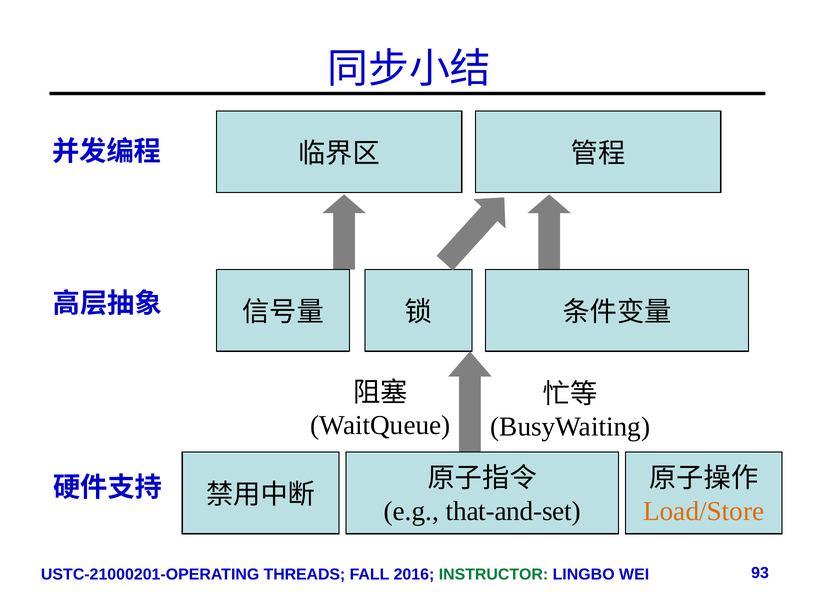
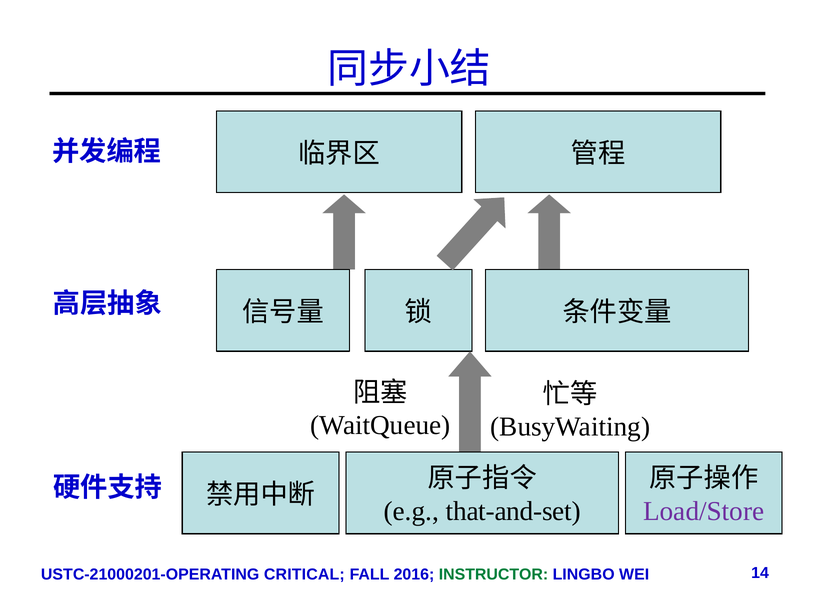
Load/Store colour: orange -> purple (704, 511)
THREADS: THREADS -> CRITICAL (304, 574)
93: 93 -> 14 (760, 573)
